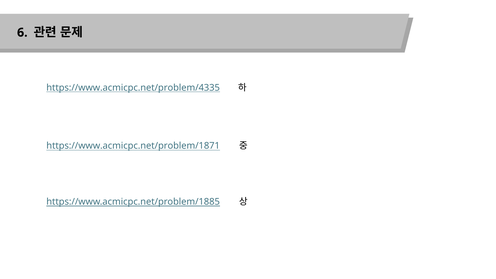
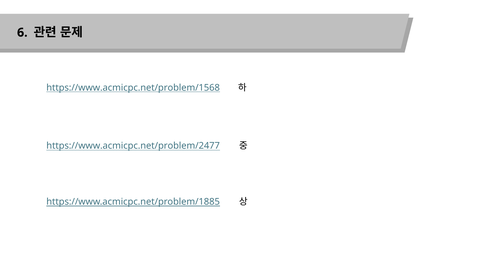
https://www.acmicpc.net/problem/4335: https://www.acmicpc.net/problem/4335 -> https://www.acmicpc.net/problem/1568 (133, 88)
https://www.acmicpc.net/problem/1871: https://www.acmicpc.net/problem/1871 -> https://www.acmicpc.net/problem/2477 (133, 146)
